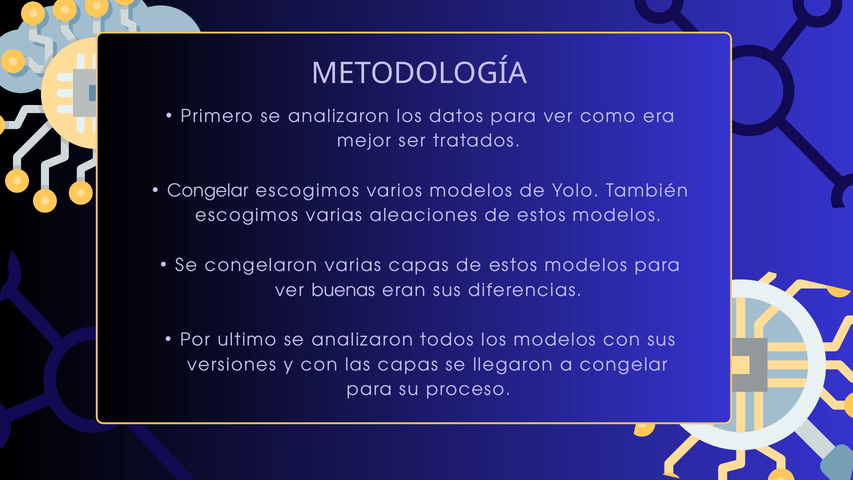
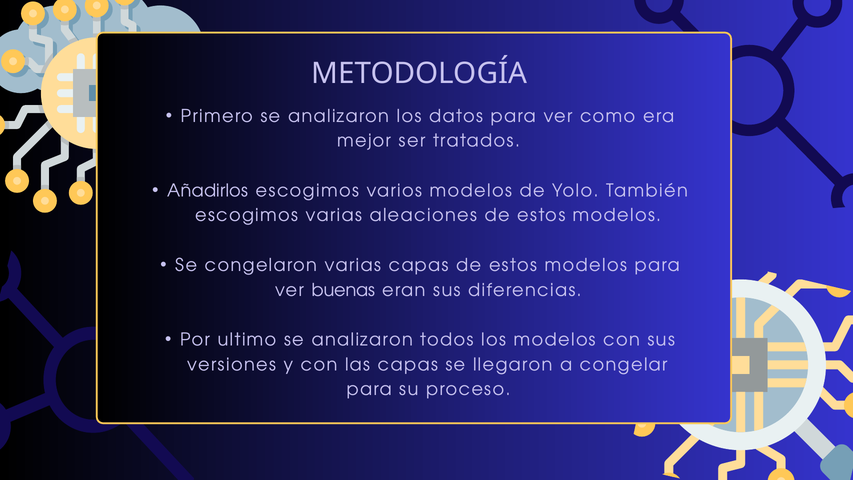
Congelar: Congelar -> Añadirlos (208, 191)
